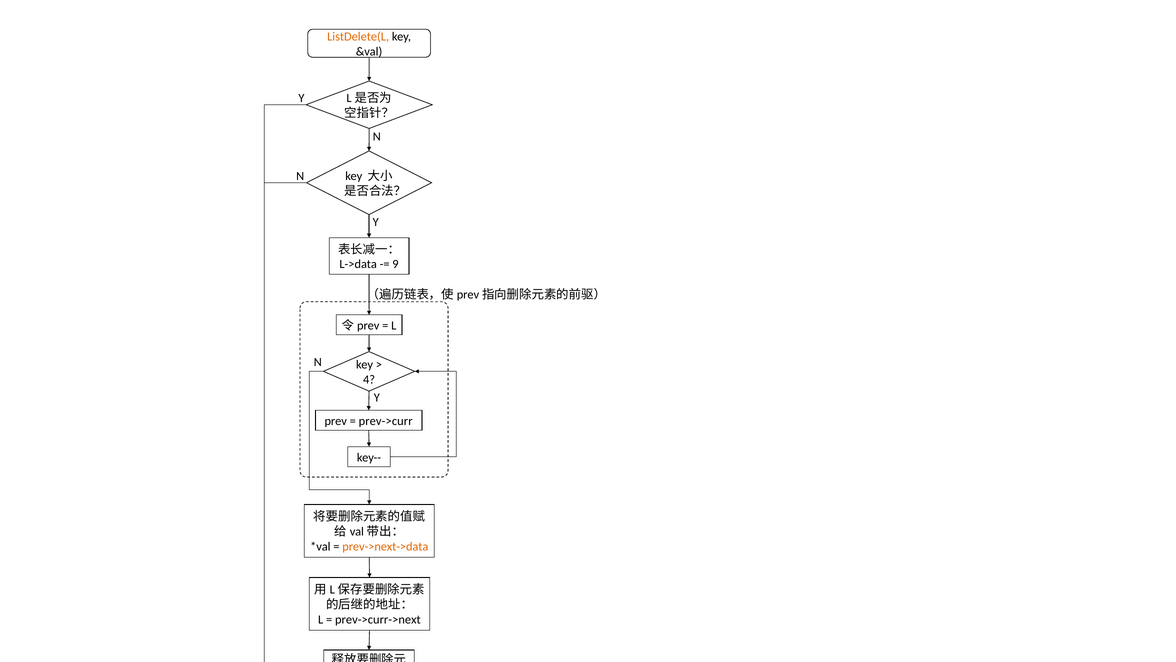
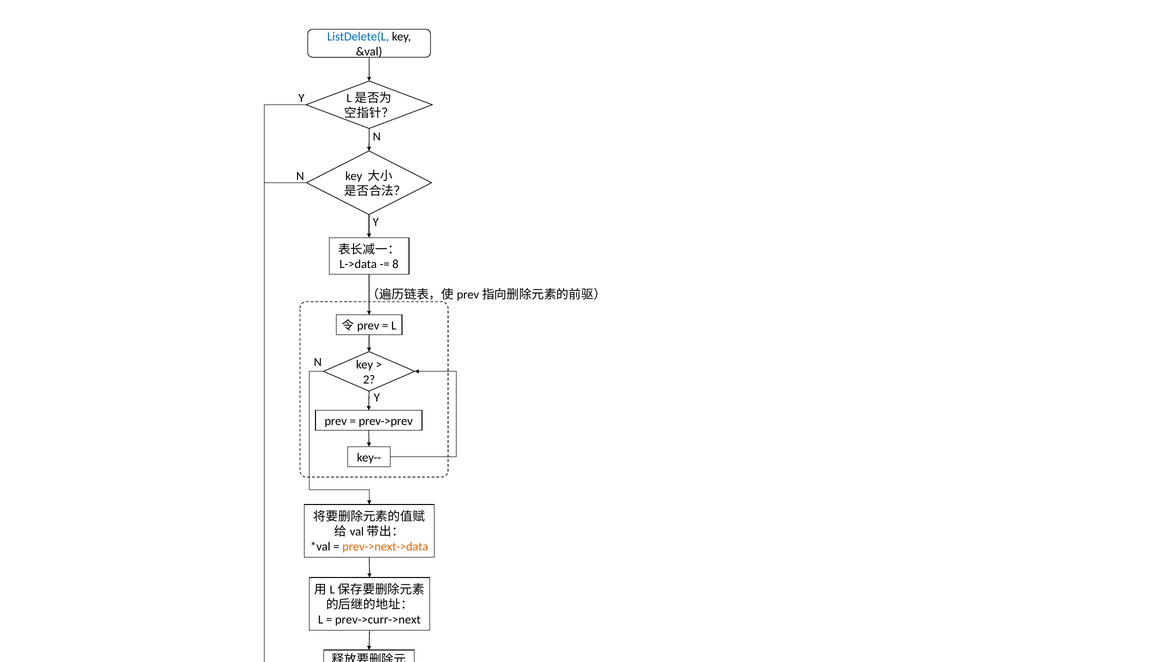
ListDelete(L colour: orange -> blue (358, 37)
9: 9 -> 8 (395, 264)
4: 4 -> 2 (369, 379)
prev->curr: prev->curr -> prev->prev (386, 421)
